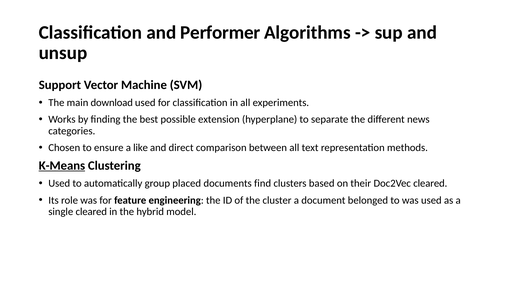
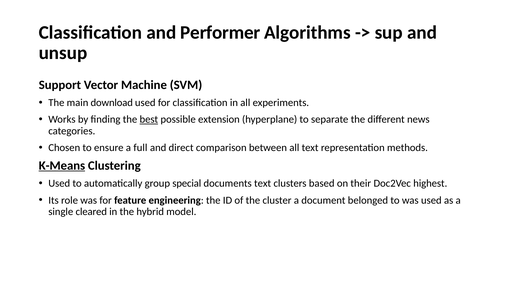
best underline: none -> present (149, 120)
like: like -> full (140, 148)
placed: placed -> special (187, 184)
documents find: find -> text (263, 184)
Doc2Vec cleared: cleared -> highest (430, 184)
